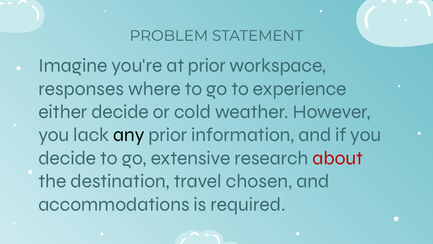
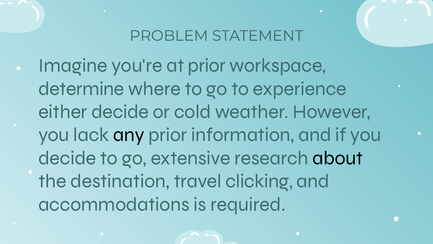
responses: responses -> determine (81, 89)
about colour: red -> black (338, 158)
chosen: chosen -> clicking (259, 181)
